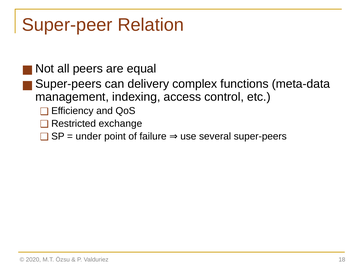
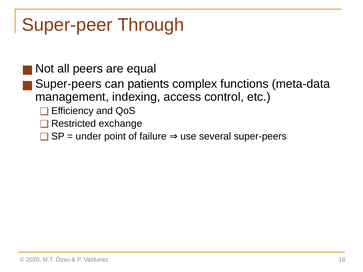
Relation: Relation -> Through (151, 25)
delivery: delivery -> patients (148, 84)
